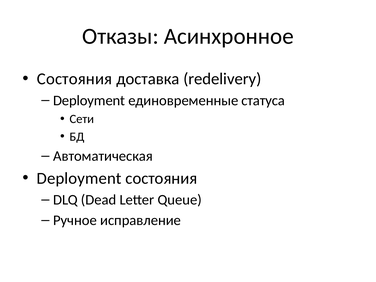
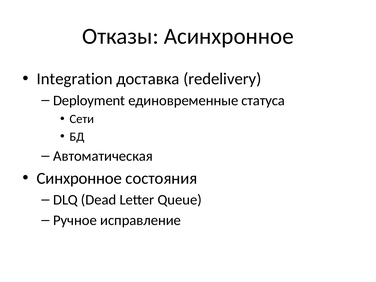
Состояния: Состояния -> Integration (75, 79)
Deployment: Deployment -> Синхронное (79, 178)
